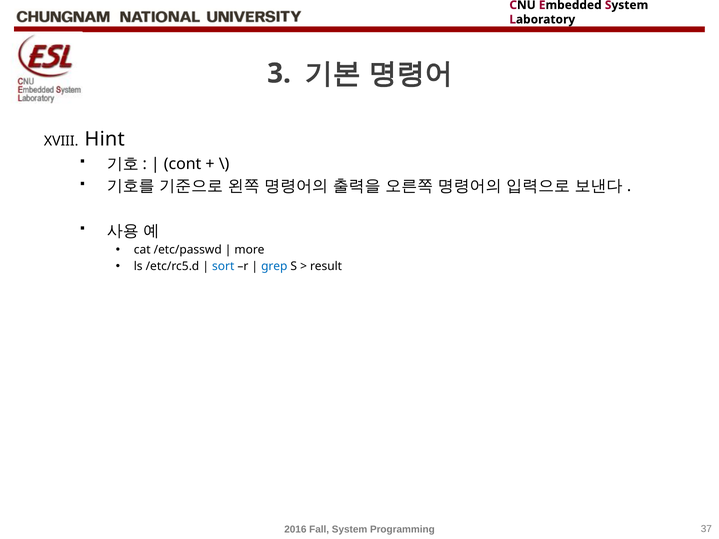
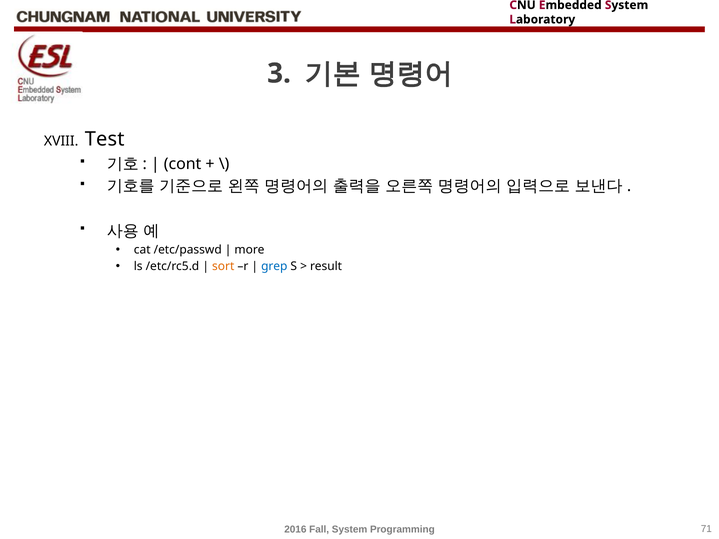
Hint: Hint -> Test (105, 139)
sort colour: blue -> orange (223, 267)
37: 37 -> 71 (706, 529)
